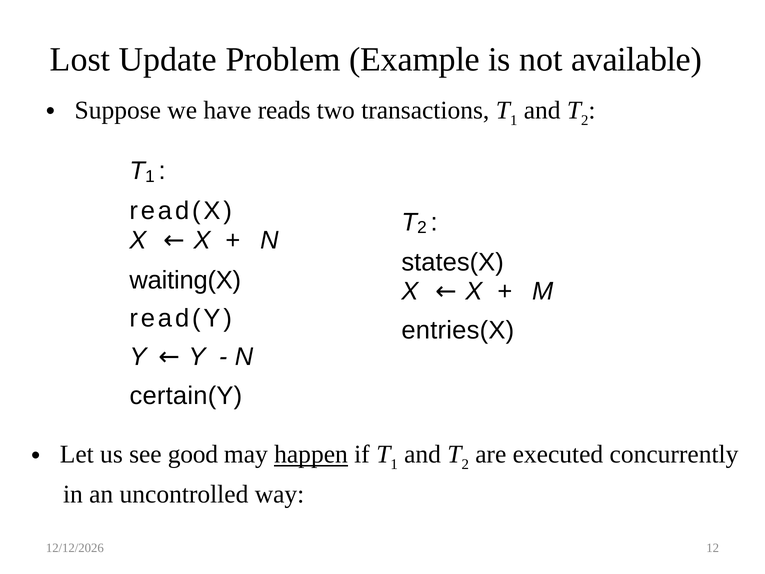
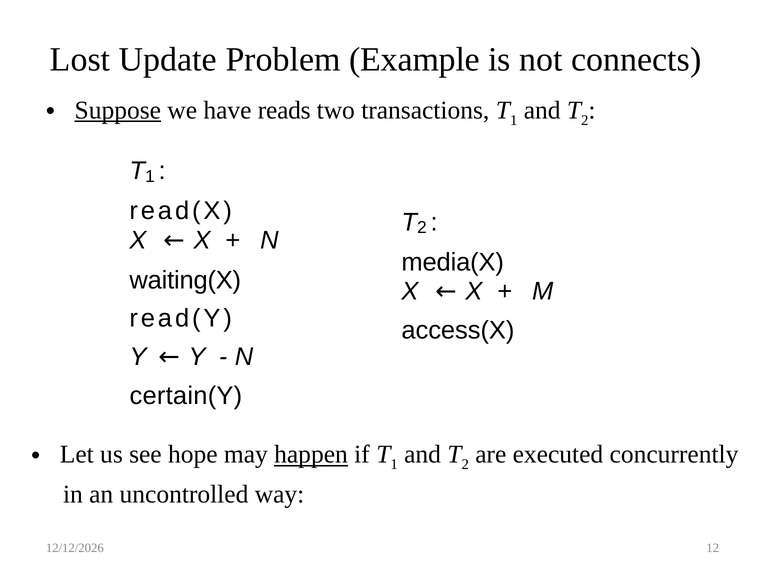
available: available -> connects (636, 60)
Suppose underline: none -> present (118, 110)
states(X: states(X -> media(X (453, 262)
entries(X: entries(X -> access(X (458, 330)
good: good -> hope (193, 454)
